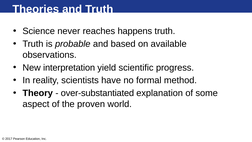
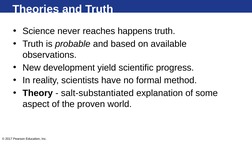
interpretation: interpretation -> development (69, 67)
over-substantiated: over-substantiated -> salt-substantiated (97, 93)
